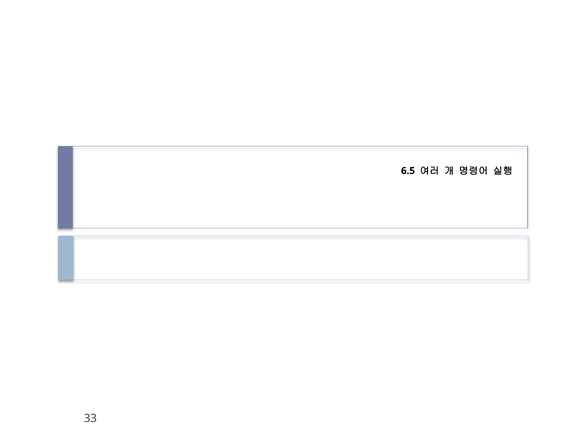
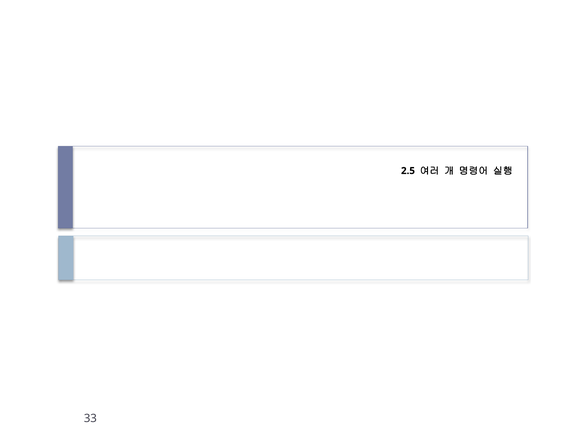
6.5: 6.5 -> 2.5 (408, 171)
